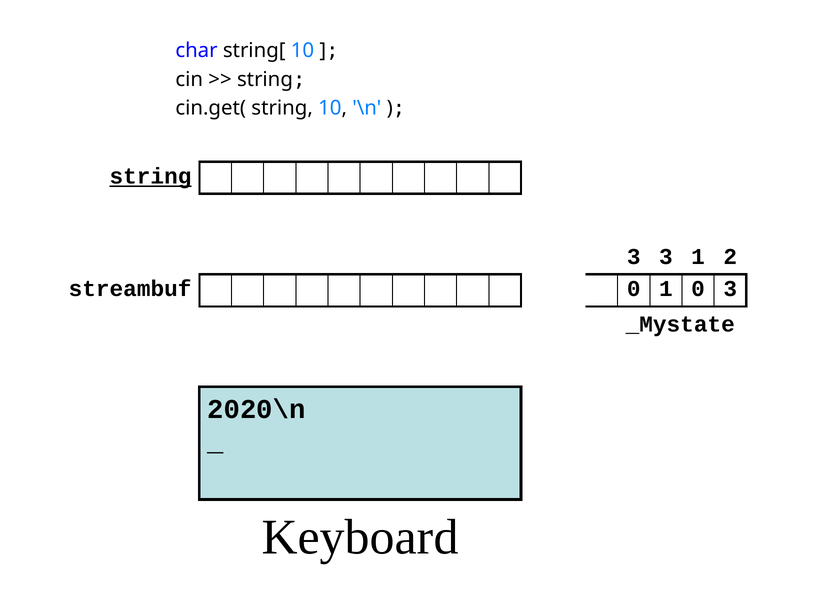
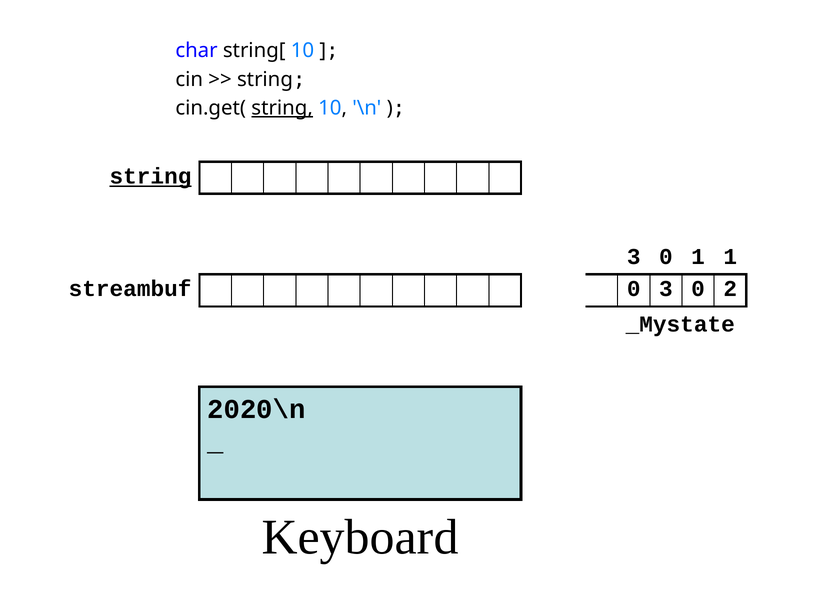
string underline: none -> present (282, 108)
3: 3 -> 0 (666, 257)
1 2: 2 -> 1 (730, 257)
0 1: 1 -> 3 (666, 289)
0 3: 3 -> 2 (730, 289)
